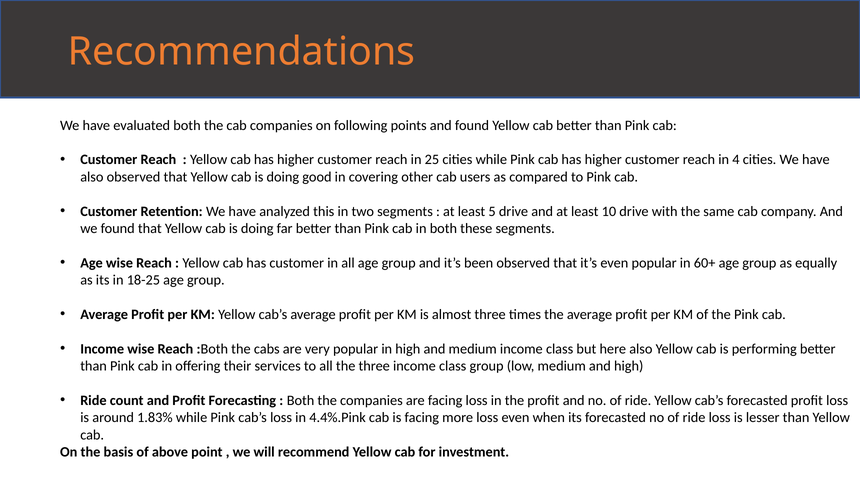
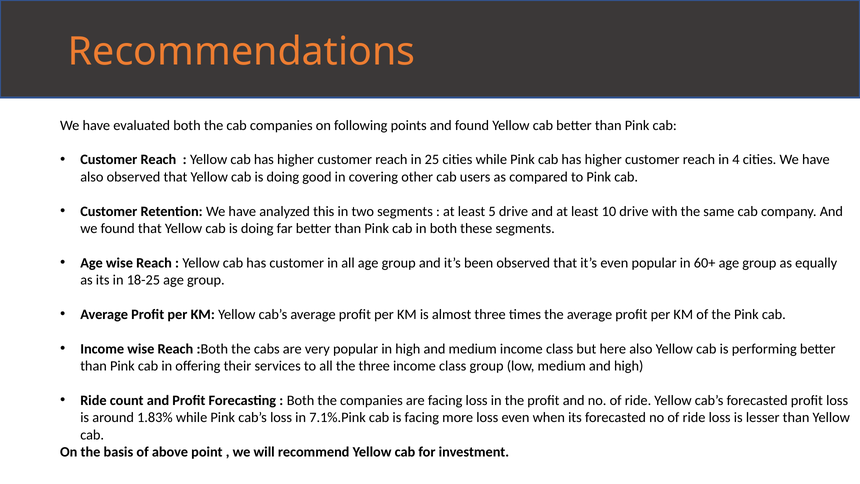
4.4%.Pink: 4.4%.Pink -> 7.1%.Pink (338, 418)
